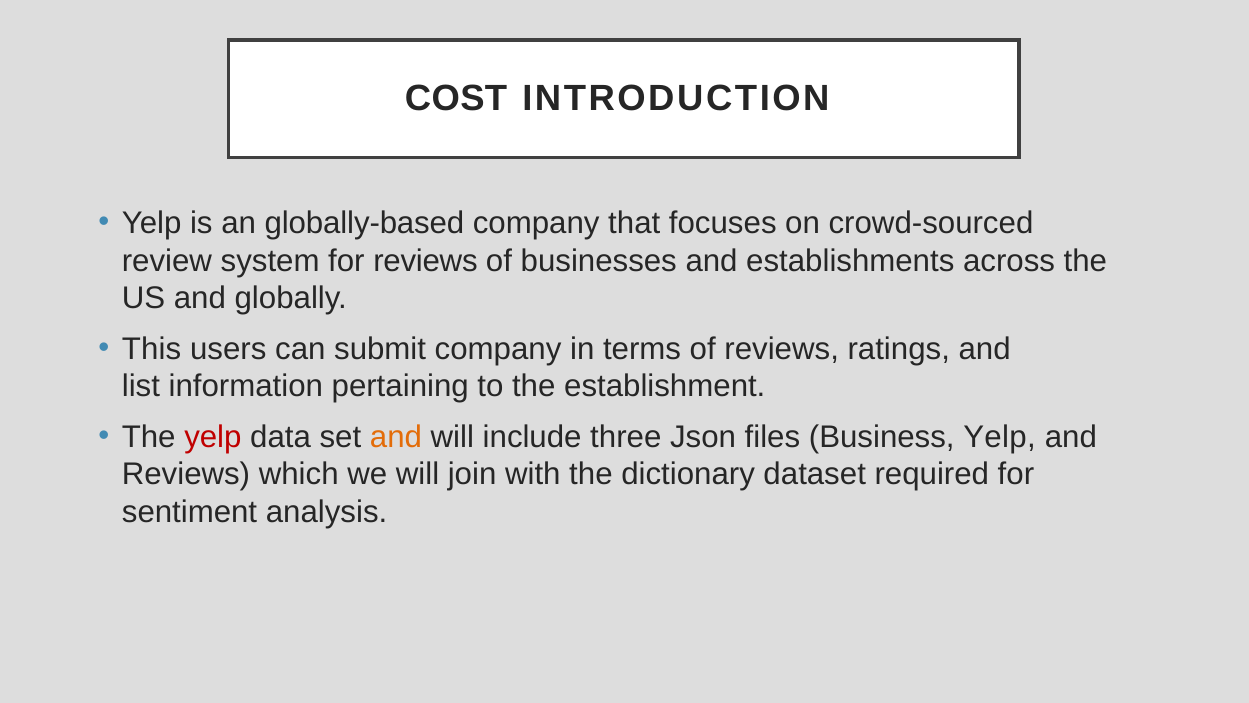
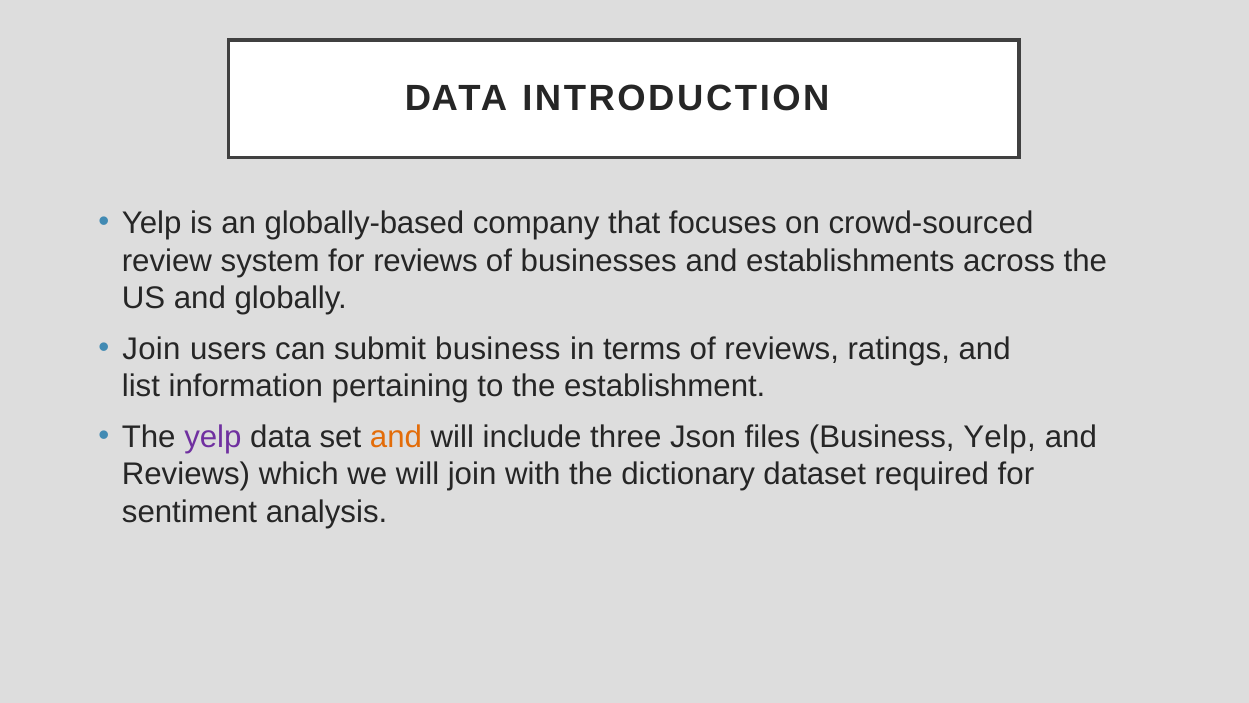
COST: COST -> DATA (456, 99)
This: This -> Join (151, 349)
submit company: company -> business (498, 349)
yelp colour: red -> purple (213, 437)
